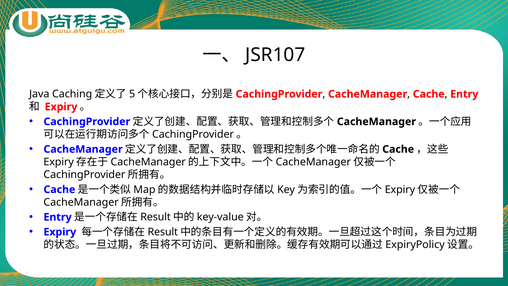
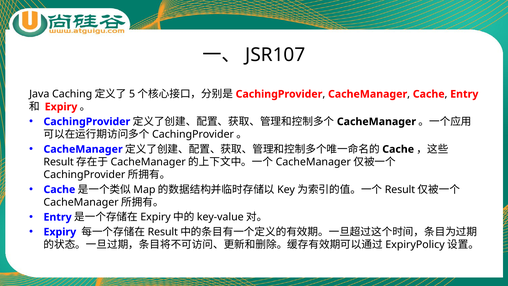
Expiry: Expiry -> Result (59, 162)
Expiry: Expiry -> Result (400, 189)
Result: Result -> Expiry (156, 217)
